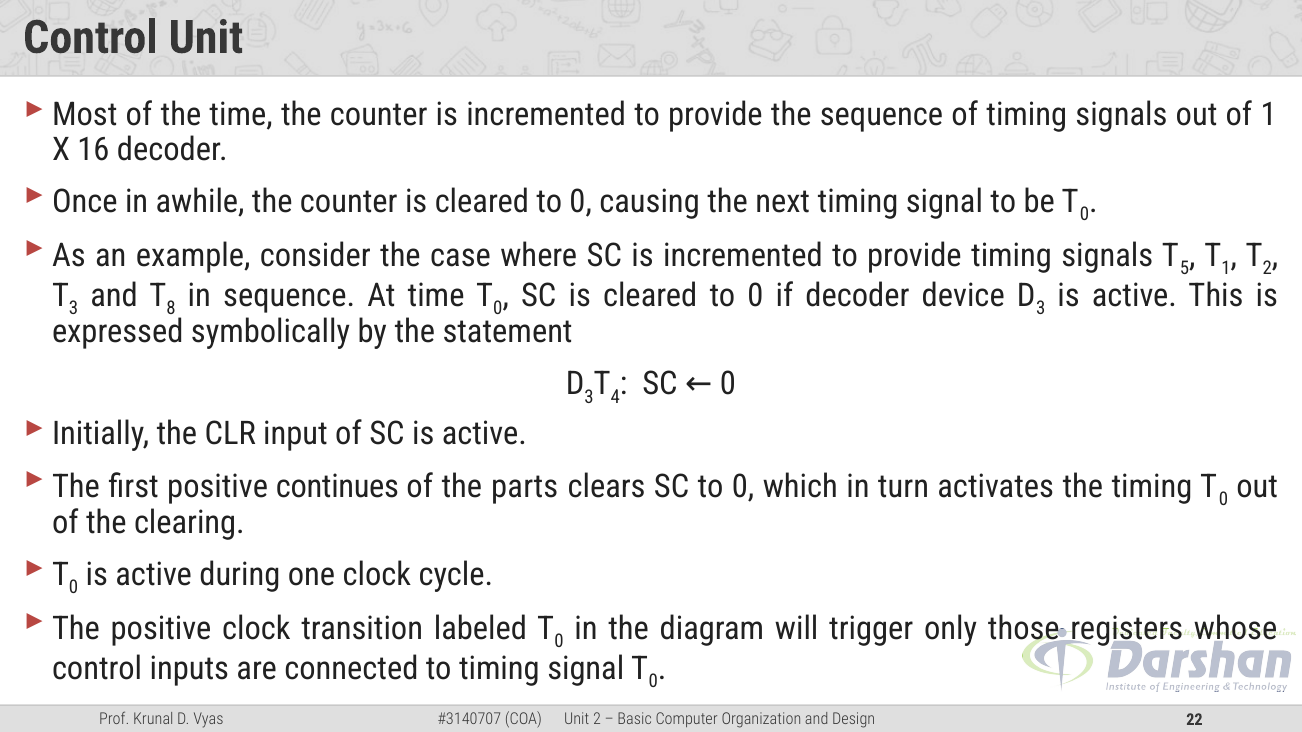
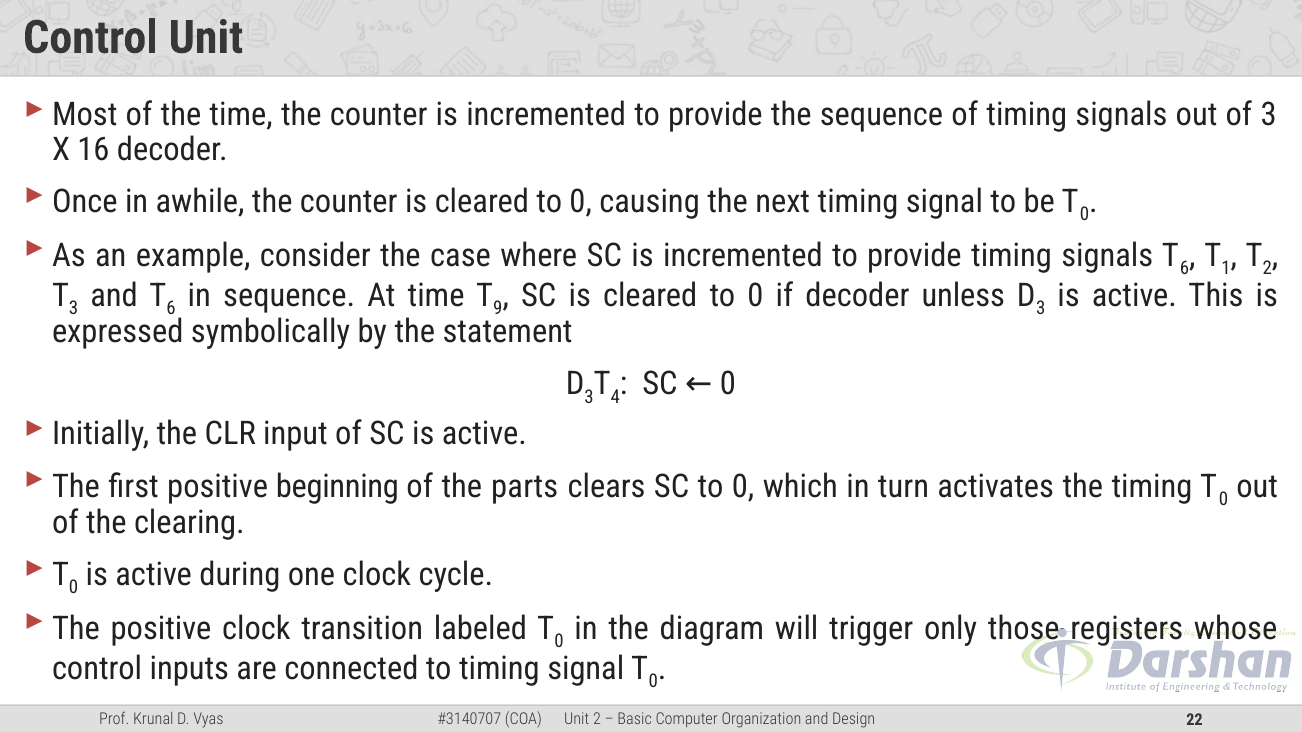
of 1: 1 -> 3 (1269, 114)
5: 5 -> 6 (1185, 268)
8: 8 -> 6 (171, 308)
0: 0 -> 9 (498, 308)
device: device -> unless (963, 296)
continues: continues -> beginning (337, 487)
